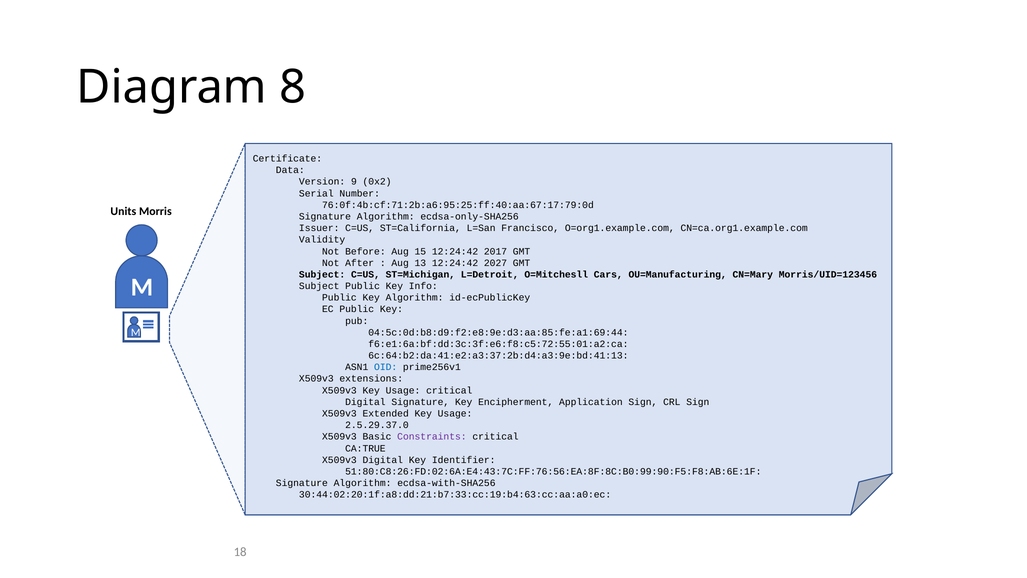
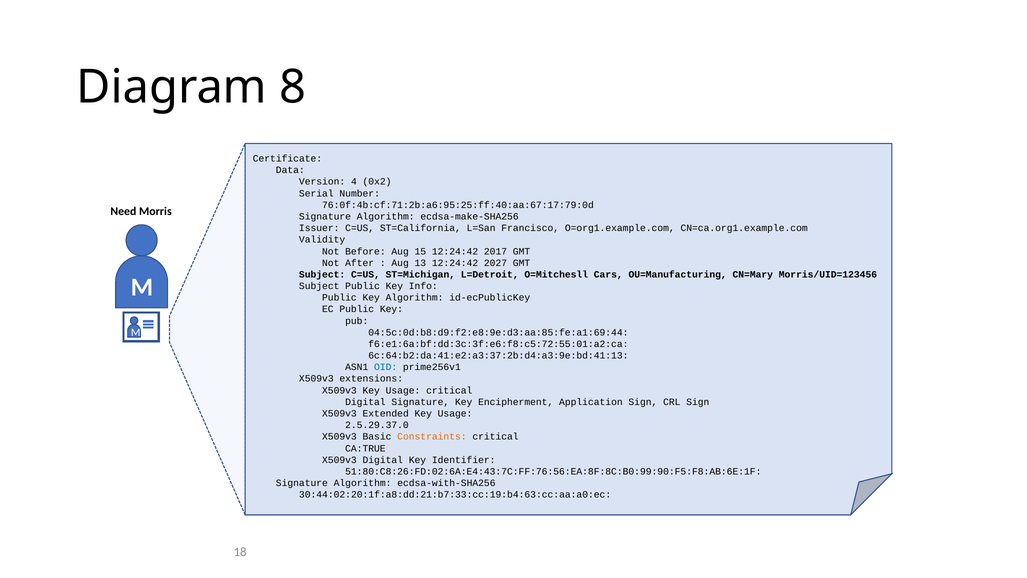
9: 9 -> 4 (354, 182)
Units: Units -> Need (123, 211)
ecdsa-only-SHA256: ecdsa-only-SHA256 -> ecdsa-make-SHA256 (470, 216)
Constraints colour: purple -> orange (432, 437)
